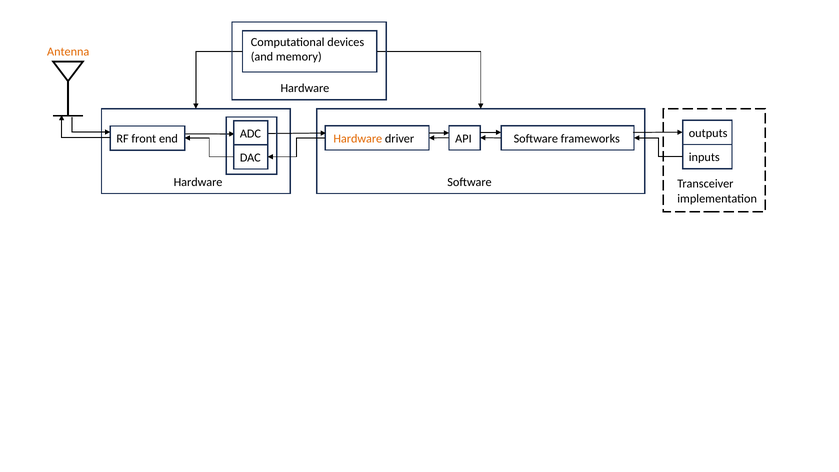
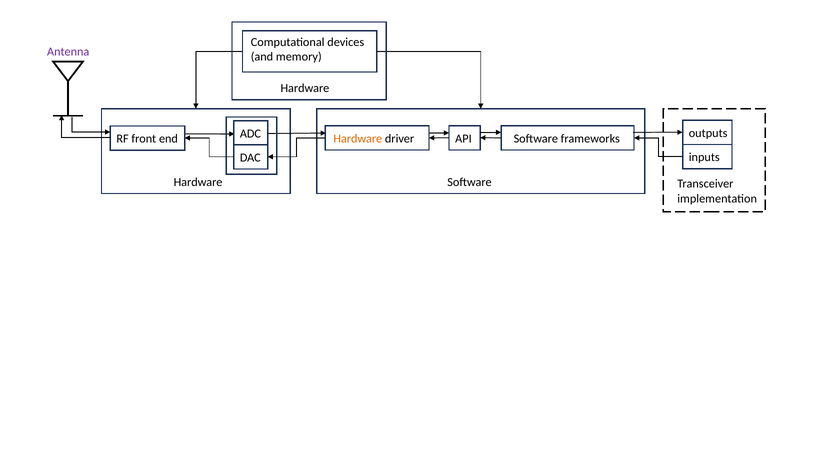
Antenna colour: orange -> purple (68, 52)
